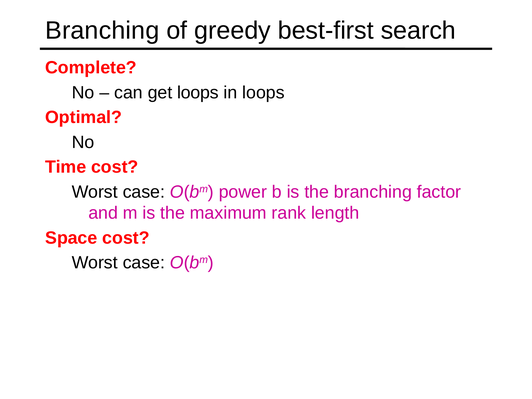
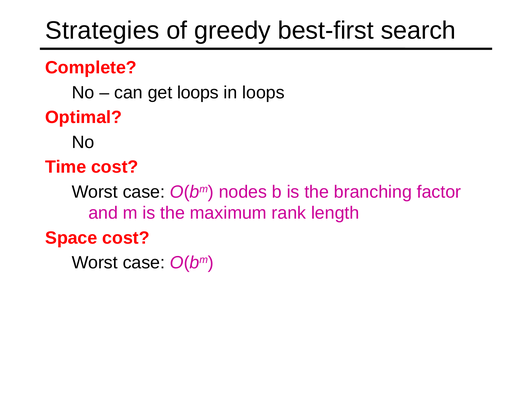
Branching: Branching -> Strategies (102, 31)
power: power -> nodes (243, 192)
